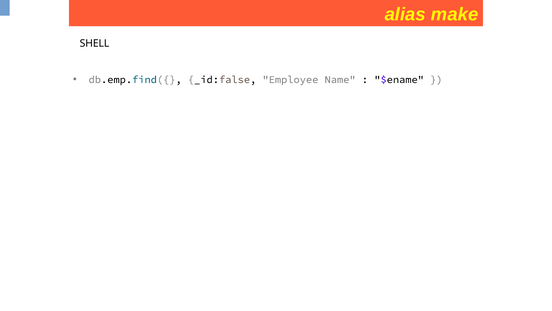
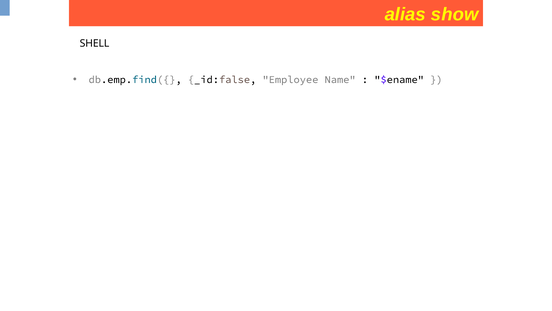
make: make -> show (455, 14)
